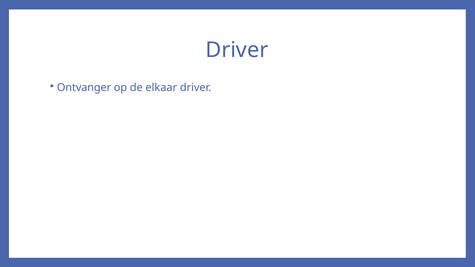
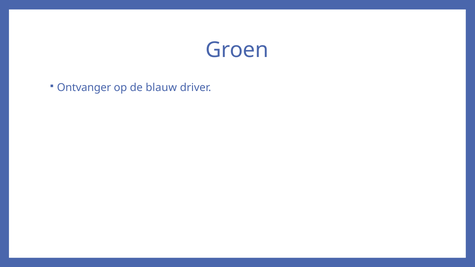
Driver: Driver -> Groen (237, 50)
elkaar: elkaar -> blauw (161, 88)
